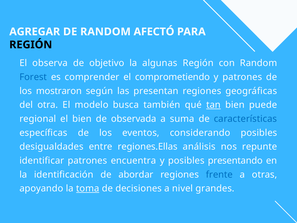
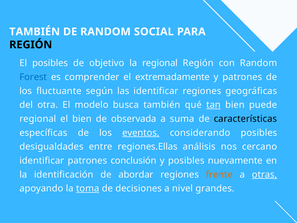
AGREGAR: AGREGAR -> TAMBIÉN (35, 32)
AFECTÓ: AFECTÓ -> SOCIAL (154, 32)
El observa: observa -> posibles (50, 63)
la algunas: algunas -> regional (160, 63)
comprometiendo: comprometiendo -> extremadamente (173, 77)
mostraron: mostraron -> fluctuante (59, 91)
las presentan: presentan -> identificar (156, 91)
características colour: blue -> black (245, 119)
eventos underline: none -> present (141, 133)
repunte: repunte -> cercano (260, 147)
encuentra: encuentra -> conclusión (134, 160)
presentando: presentando -> nuevamente (235, 160)
frente colour: blue -> orange (219, 174)
otras underline: none -> present (265, 174)
